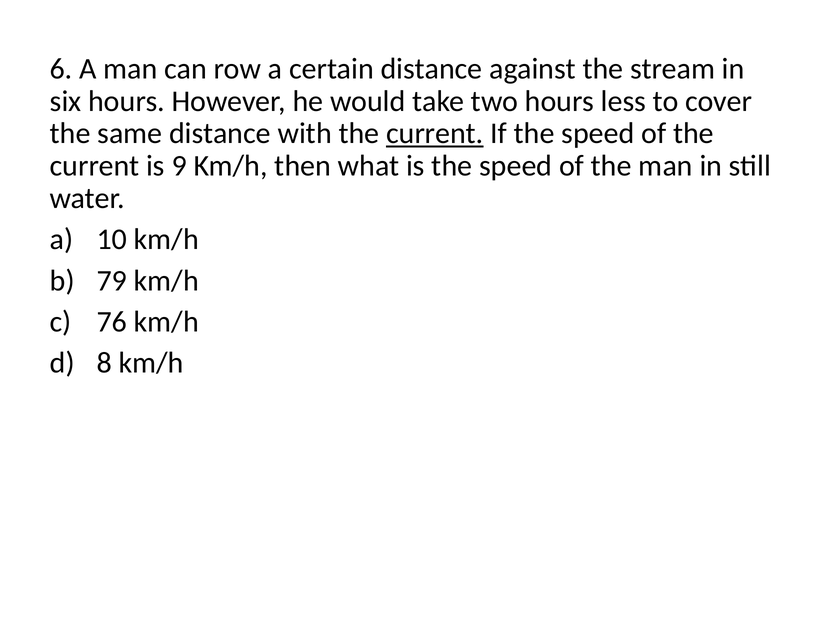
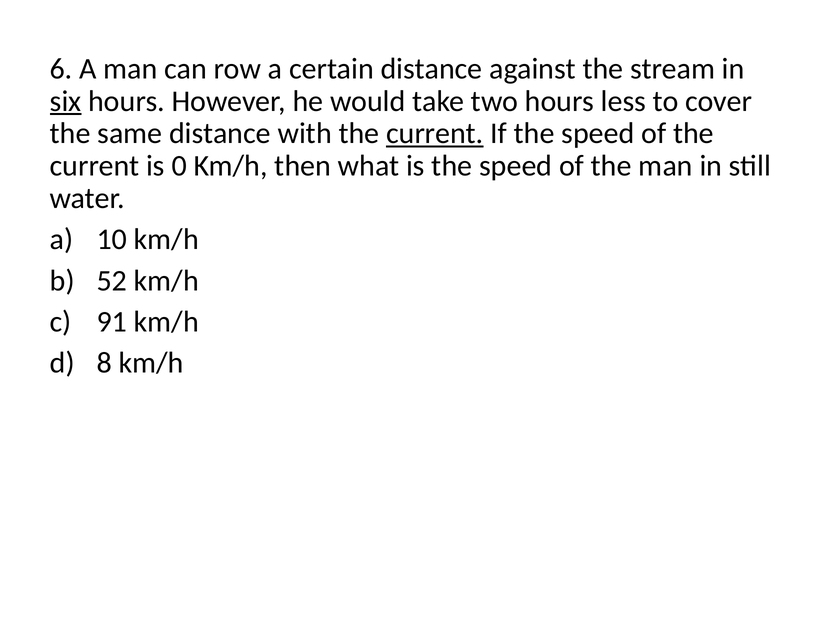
six underline: none -> present (66, 101)
9: 9 -> 0 (179, 166)
79: 79 -> 52 (112, 281)
76: 76 -> 91 (112, 322)
